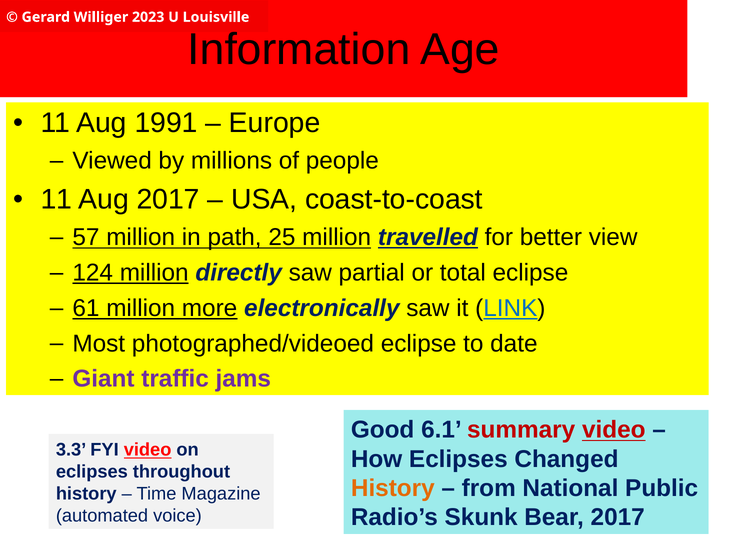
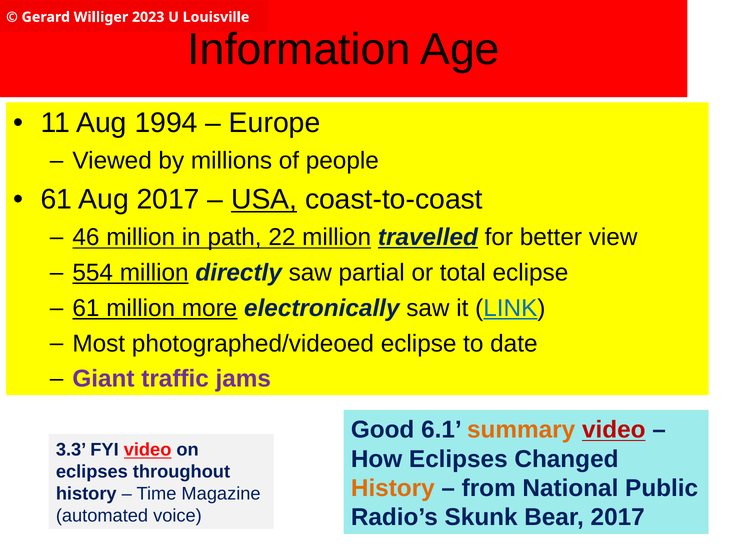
1991: 1991 -> 1994 (166, 123)
11: 11 -> 61 (56, 200)
USA underline: none -> present (264, 200)
57: 57 -> 46 (86, 237)
25: 25 -> 22 (282, 237)
124: 124 -> 554 (93, 273)
summary colour: red -> orange (521, 430)
